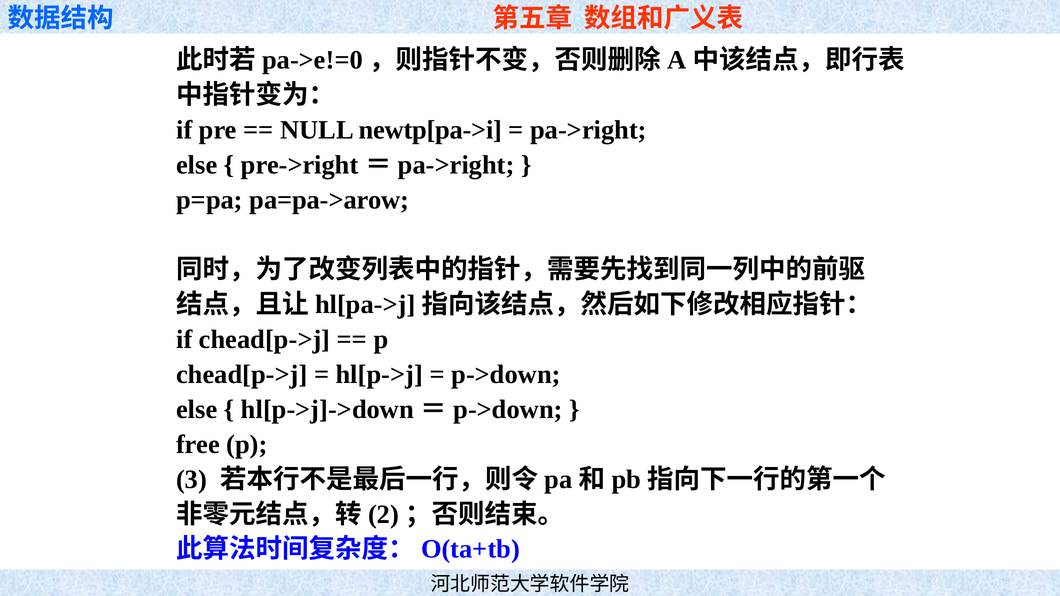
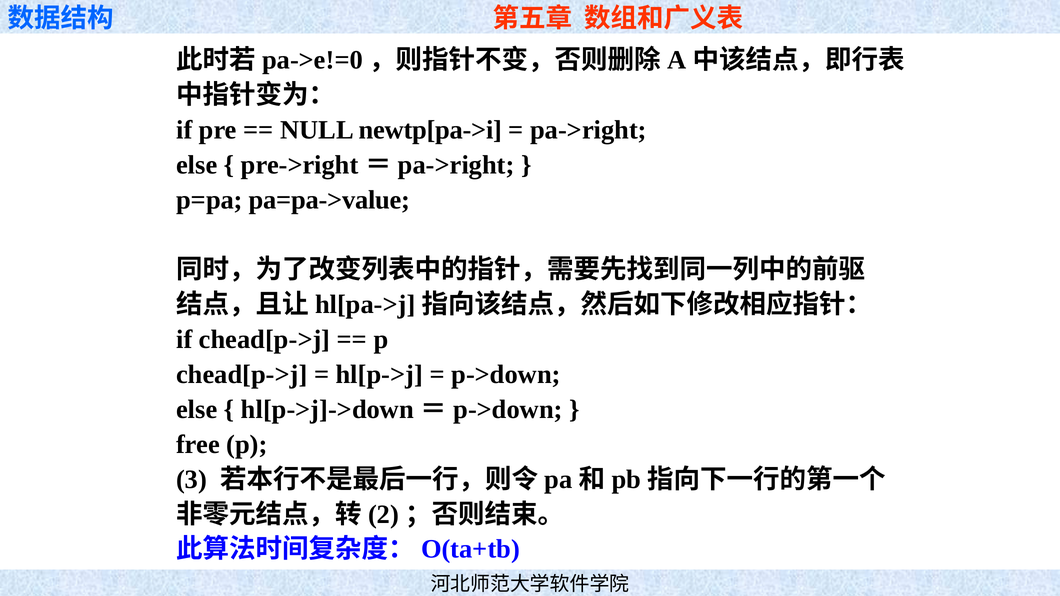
pa=pa->arow: pa=pa->arow -> pa=pa->value (329, 200)
